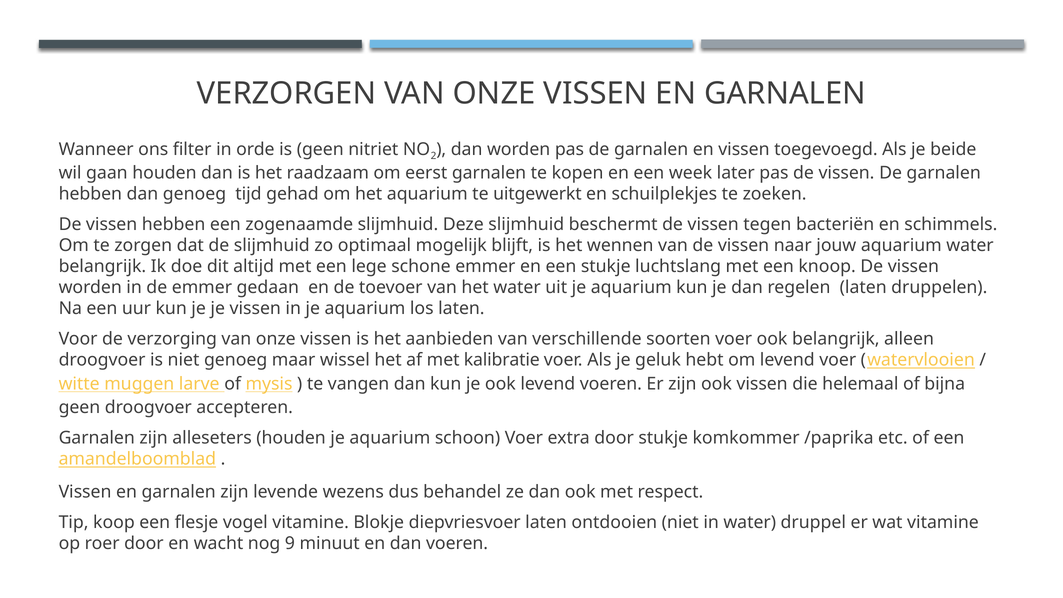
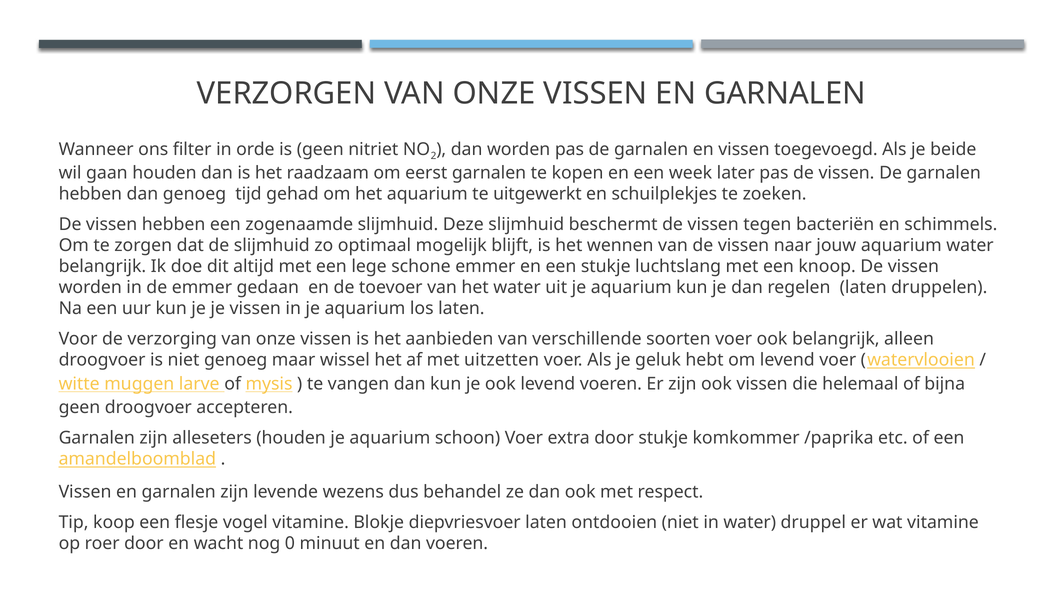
kalibratie: kalibratie -> uitzetten (502, 360)
9: 9 -> 0 (290, 543)
